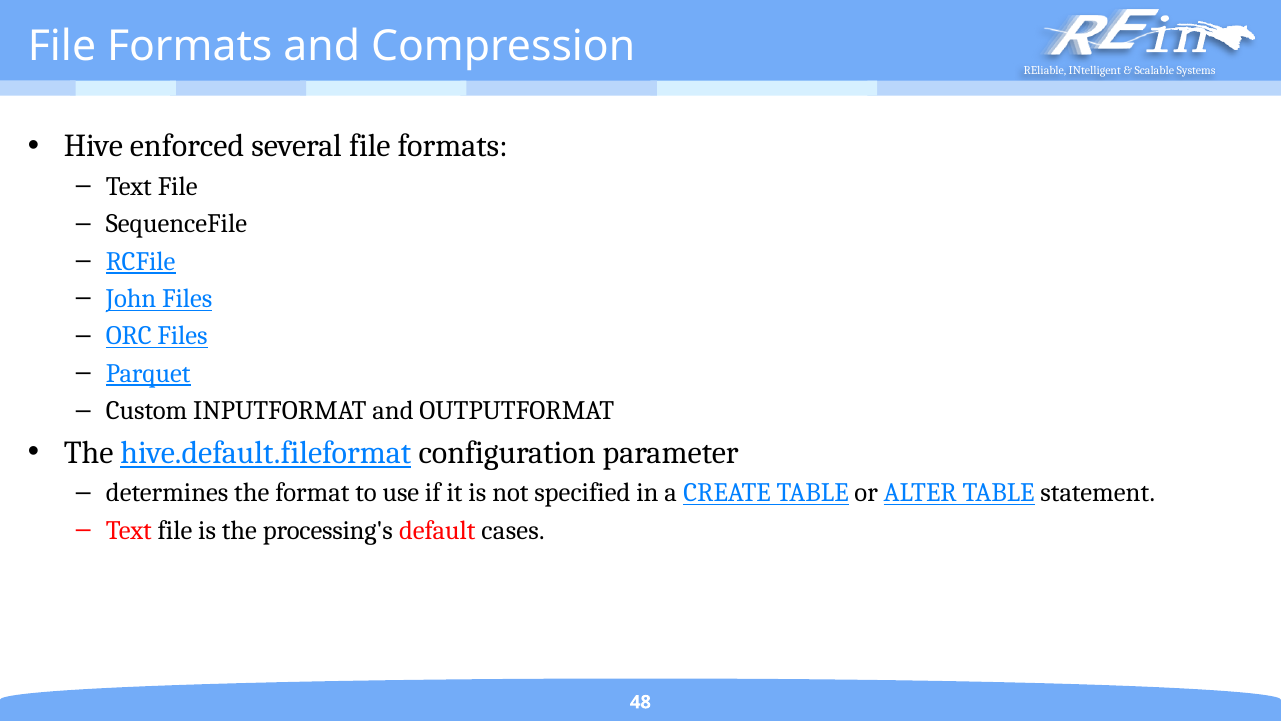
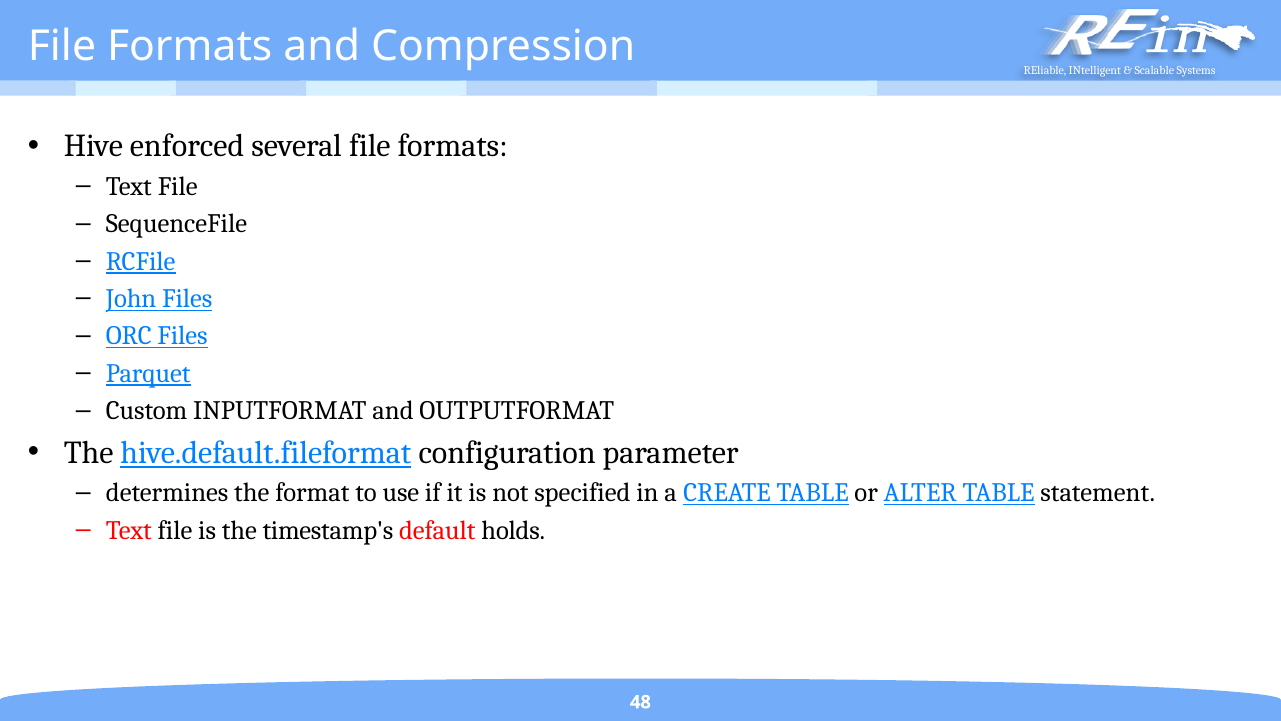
processing's: processing's -> timestamp's (328, 530)
cases: cases -> holds (513, 530)
